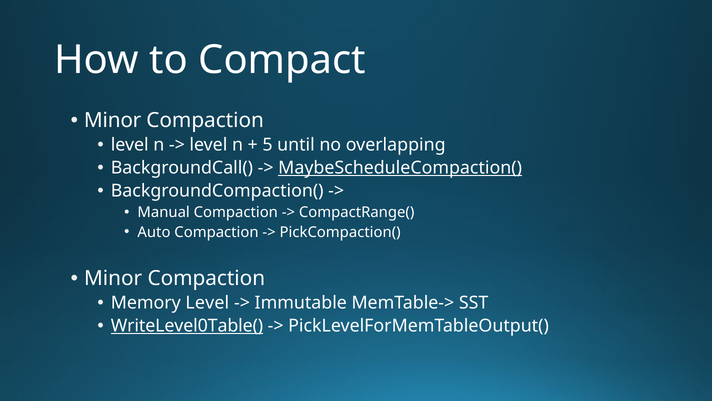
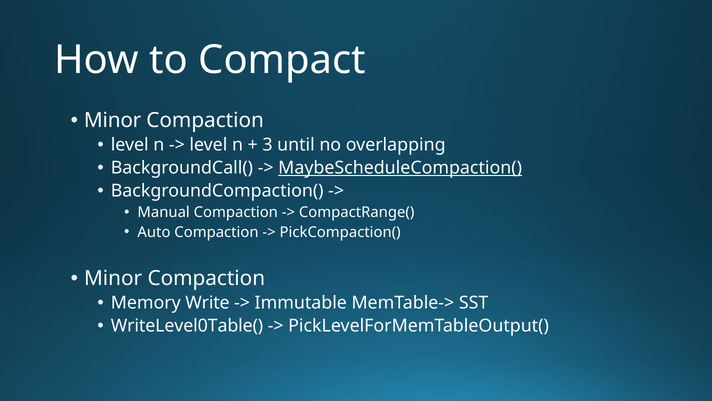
5: 5 -> 3 (268, 145)
Memory Level: Level -> Write (208, 303)
WriteLevel0Table( underline: present -> none (187, 326)
